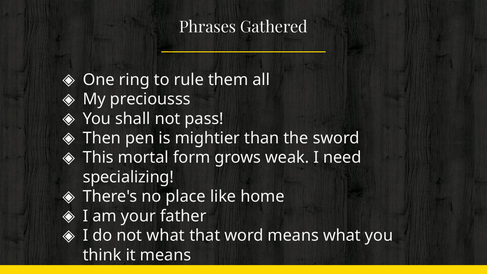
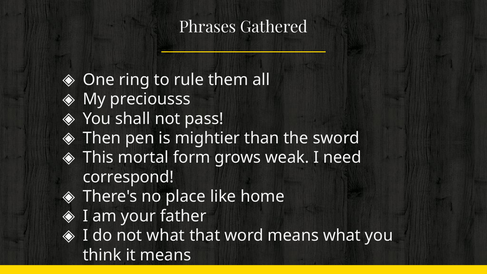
specializing: specializing -> correspond (128, 177)
